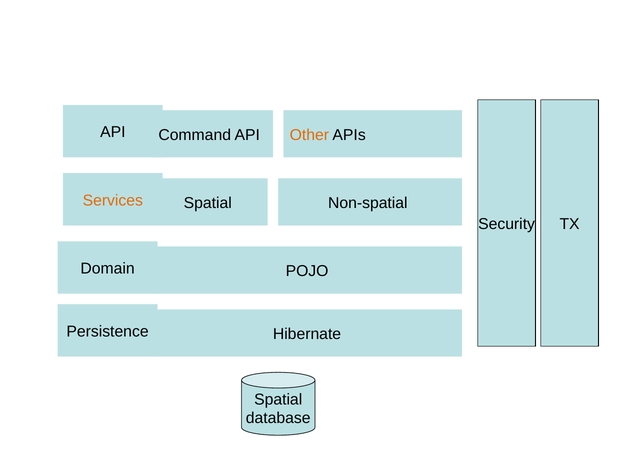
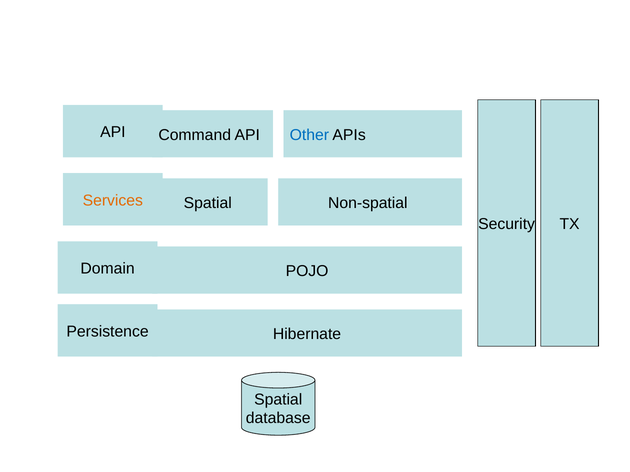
Other colour: orange -> blue (309, 135)
